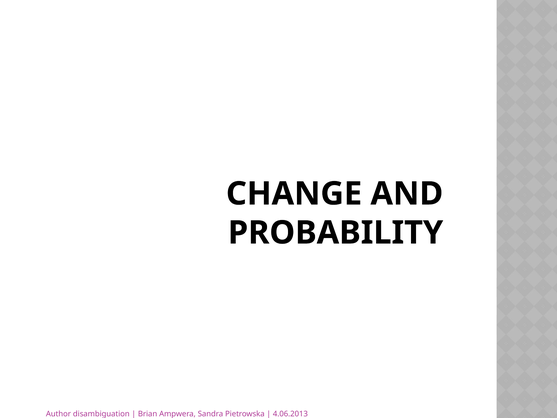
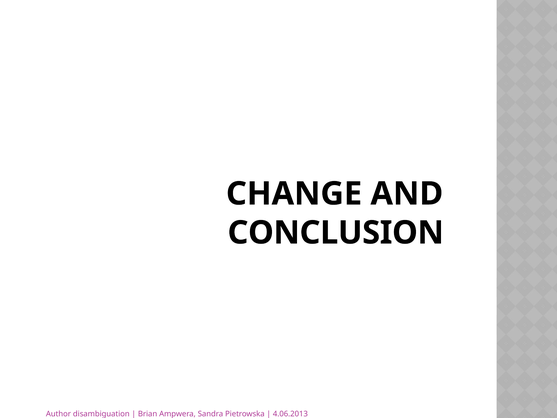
PROBABILITY: PROBABILITY -> CONCLUSION (336, 233)
